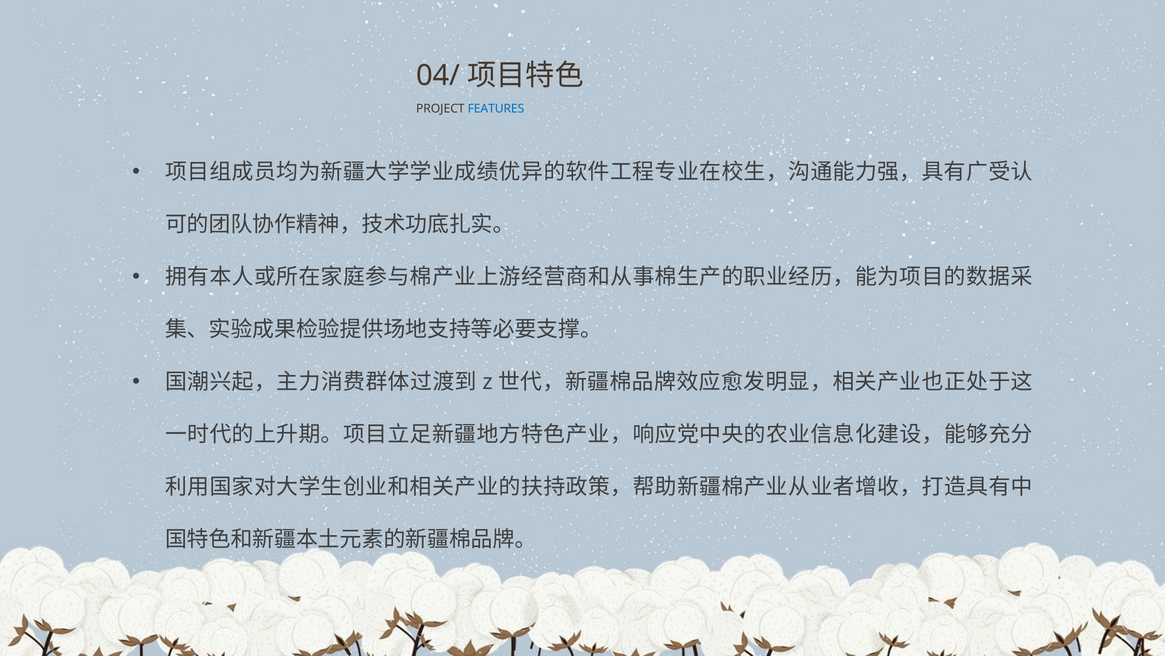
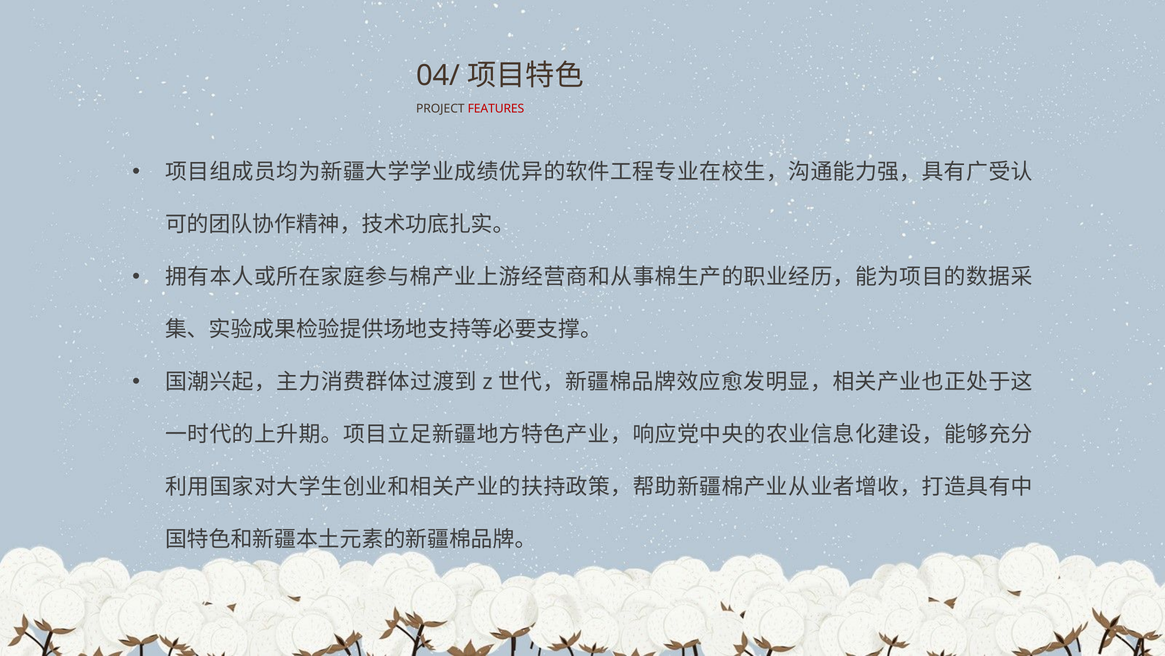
FEATURES colour: blue -> red (496, 108)
